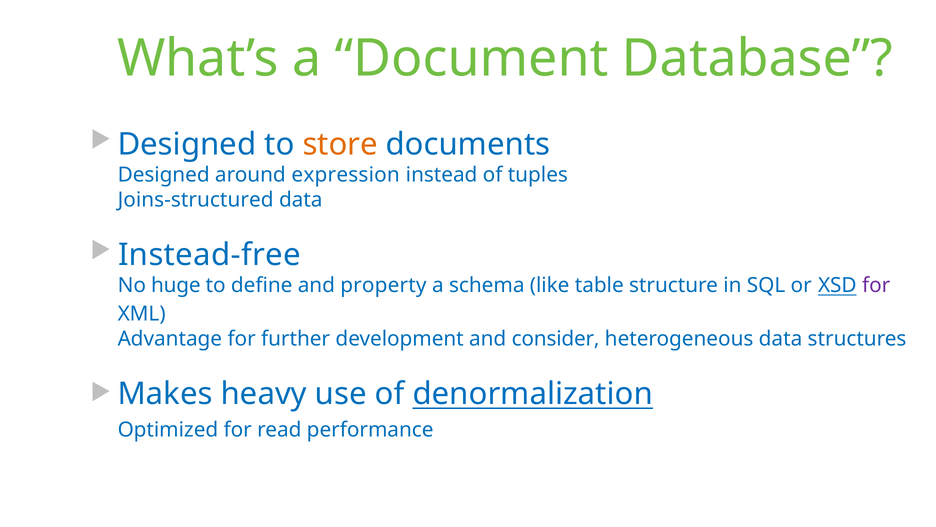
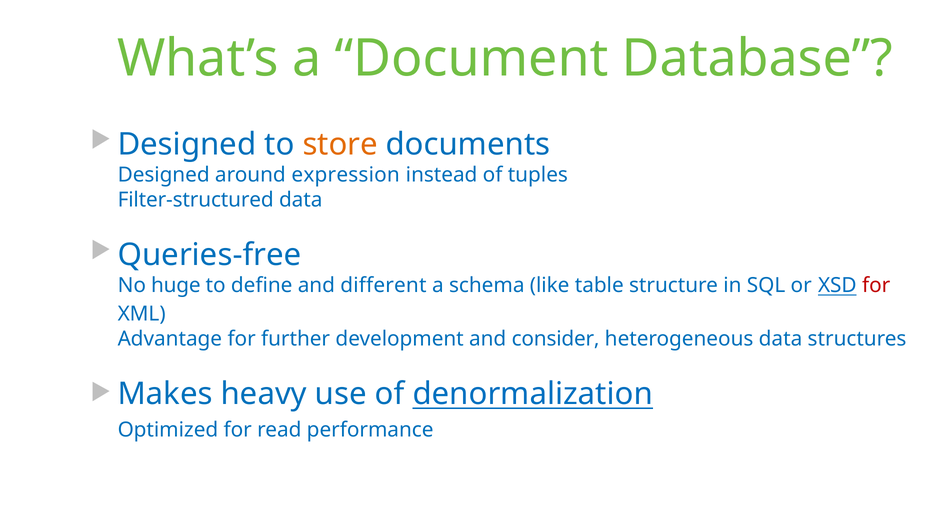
Joins-structured: Joins-structured -> Filter-structured (196, 200)
Instead-free: Instead-free -> Queries-free (210, 255)
property: property -> different (383, 285)
for colour: purple -> red (876, 285)
